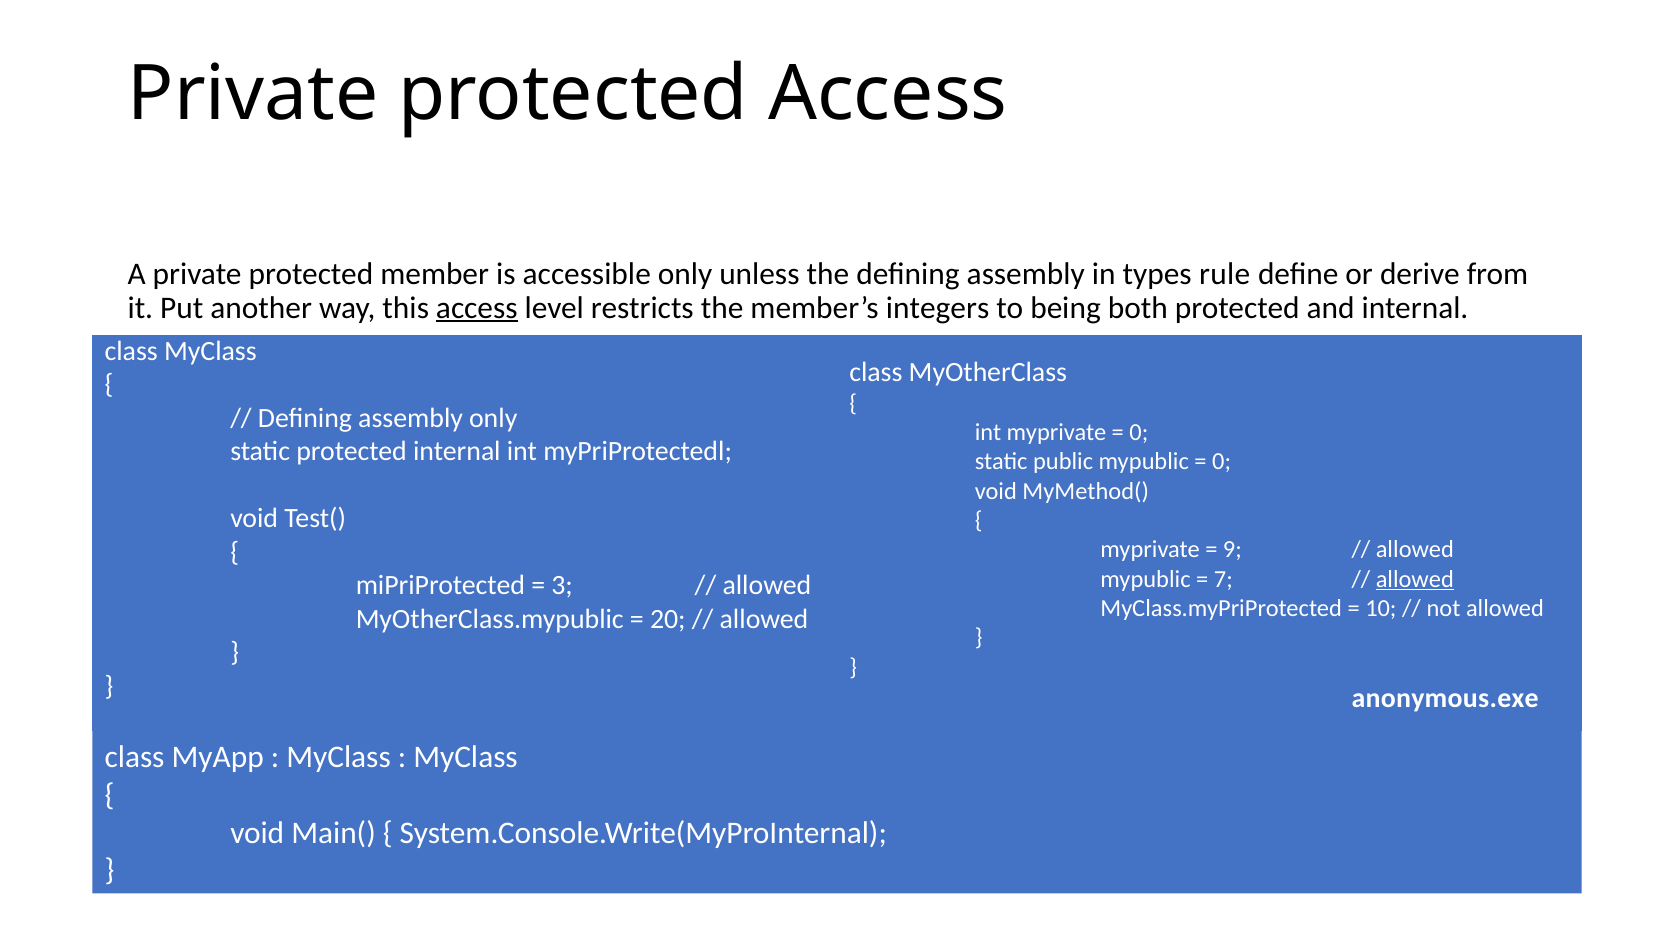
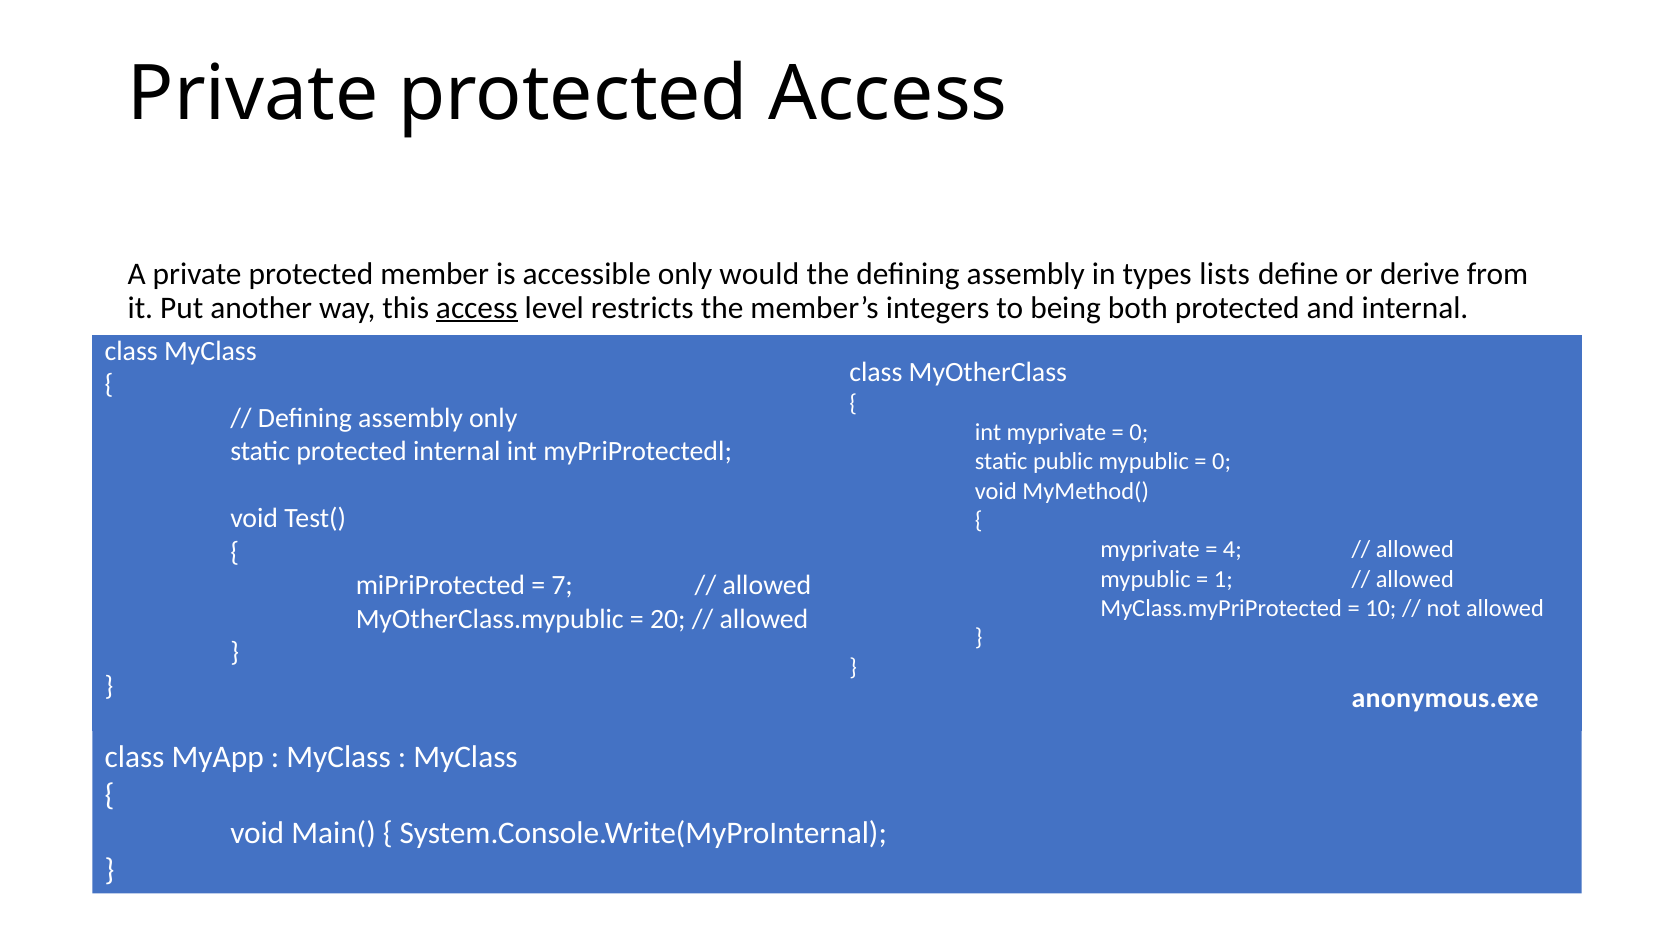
unless: unless -> would (759, 274)
rule: rule -> lists (1225, 274)
9: 9 -> 4 (1232, 549)
7: 7 -> 1 (1223, 579)
allowed underline: present -> none (1415, 579)
3: 3 -> 7 (562, 585)
